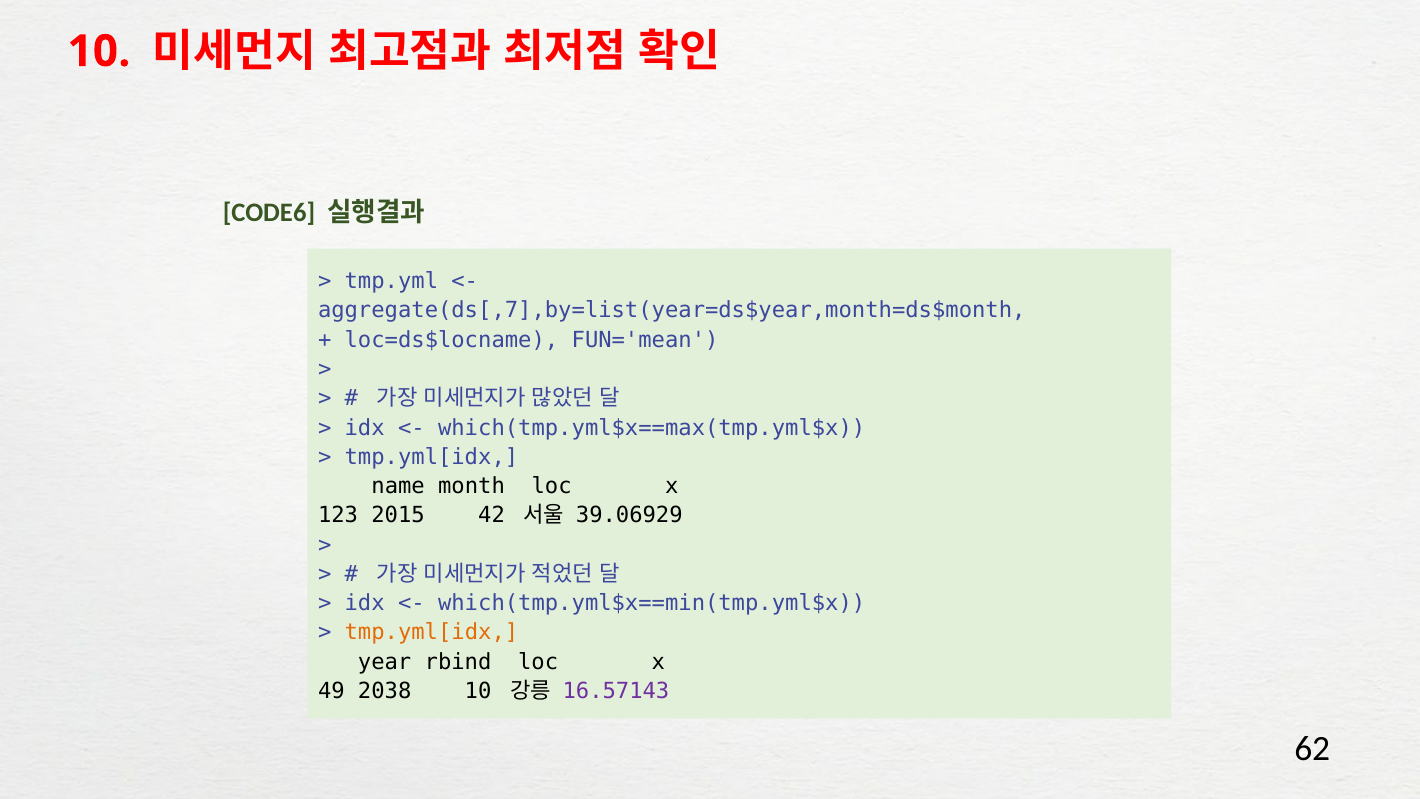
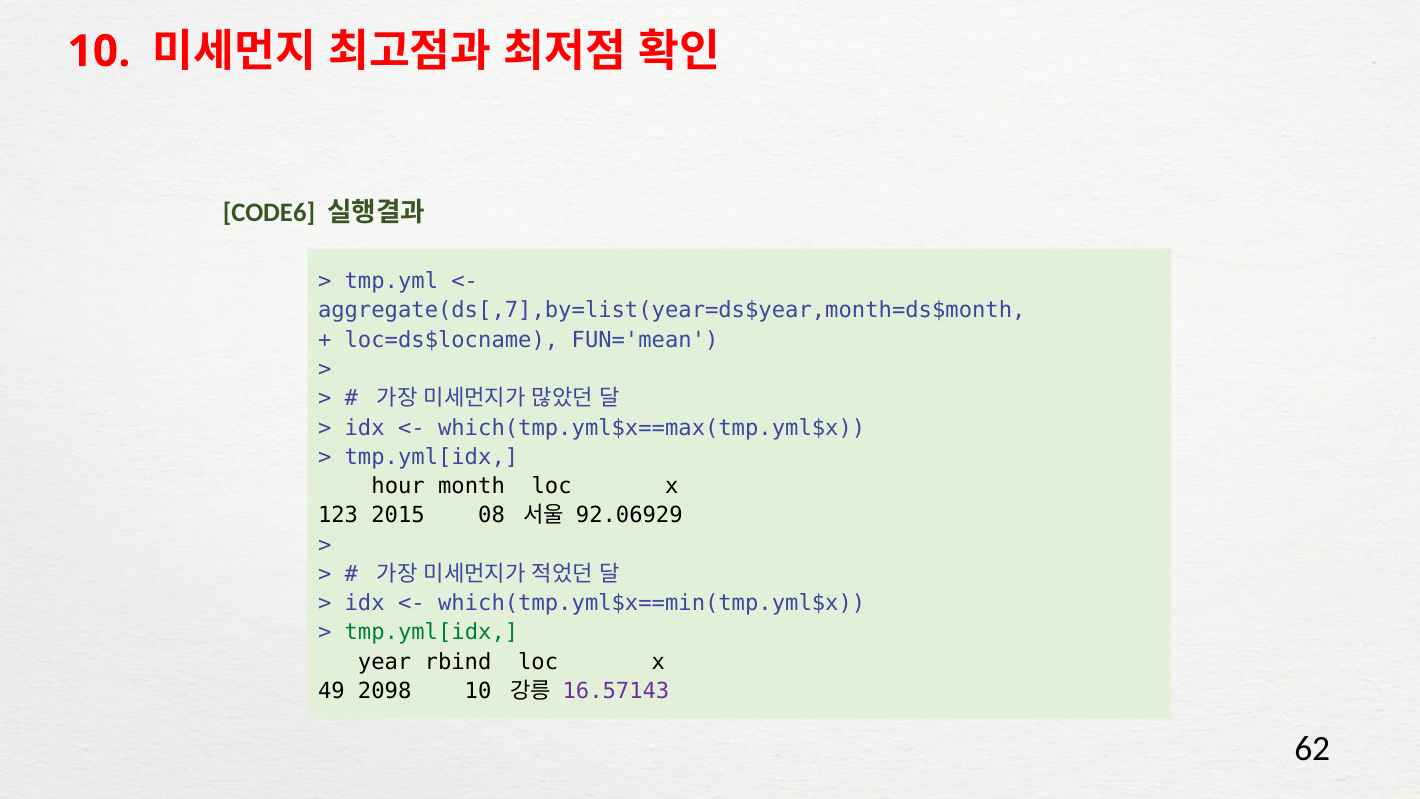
name: name -> hour (398, 486)
42: 42 -> 08 (492, 515)
39.06929: 39.06929 -> 92.06929 (629, 515)
tmp.yml[idx colour: orange -> green (431, 632)
2038: 2038 -> 2098 (385, 691)
